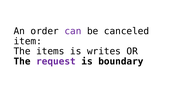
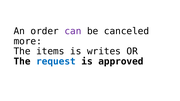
item: item -> more (28, 41)
request colour: purple -> blue (56, 62)
boundary: boundary -> approved (121, 62)
